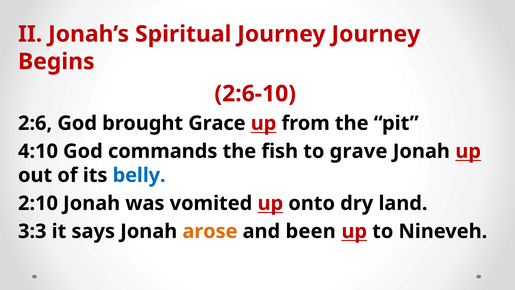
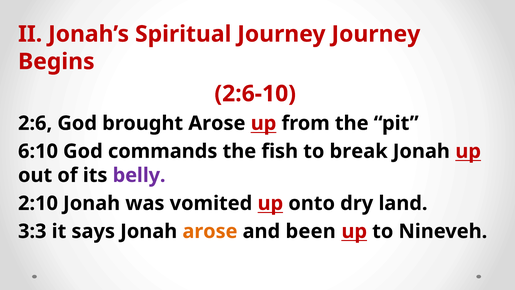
brought Grace: Grace -> Arose (217, 123)
4:10: 4:10 -> 6:10 (38, 151)
grave: grave -> break (359, 151)
belly colour: blue -> purple (139, 175)
